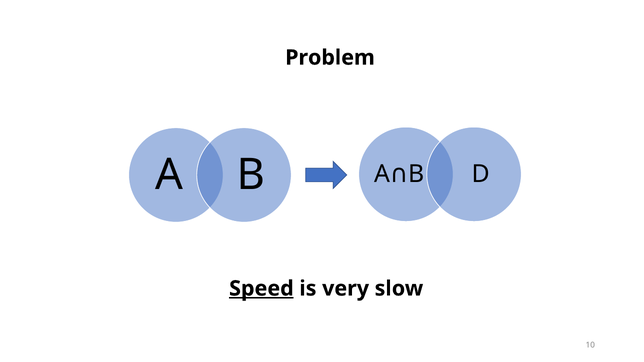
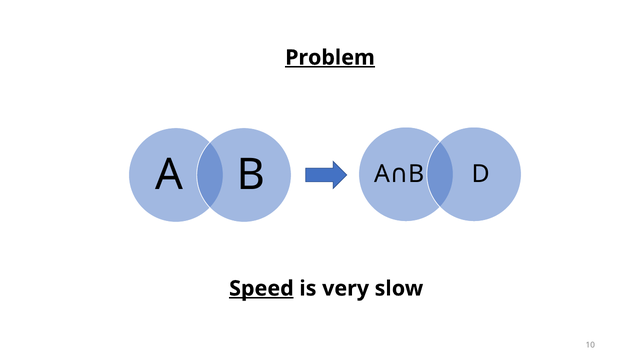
Problem underline: none -> present (330, 58)
